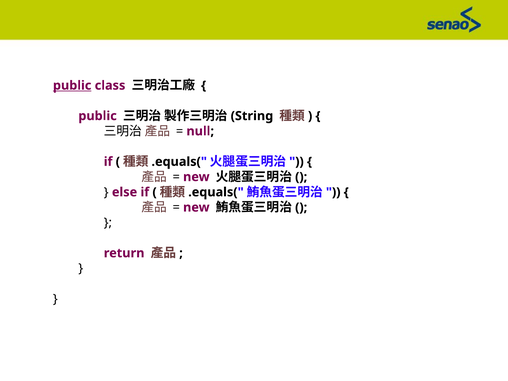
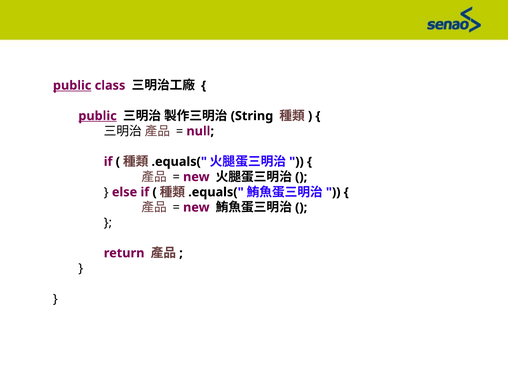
public underline: none -> present (98, 116)
